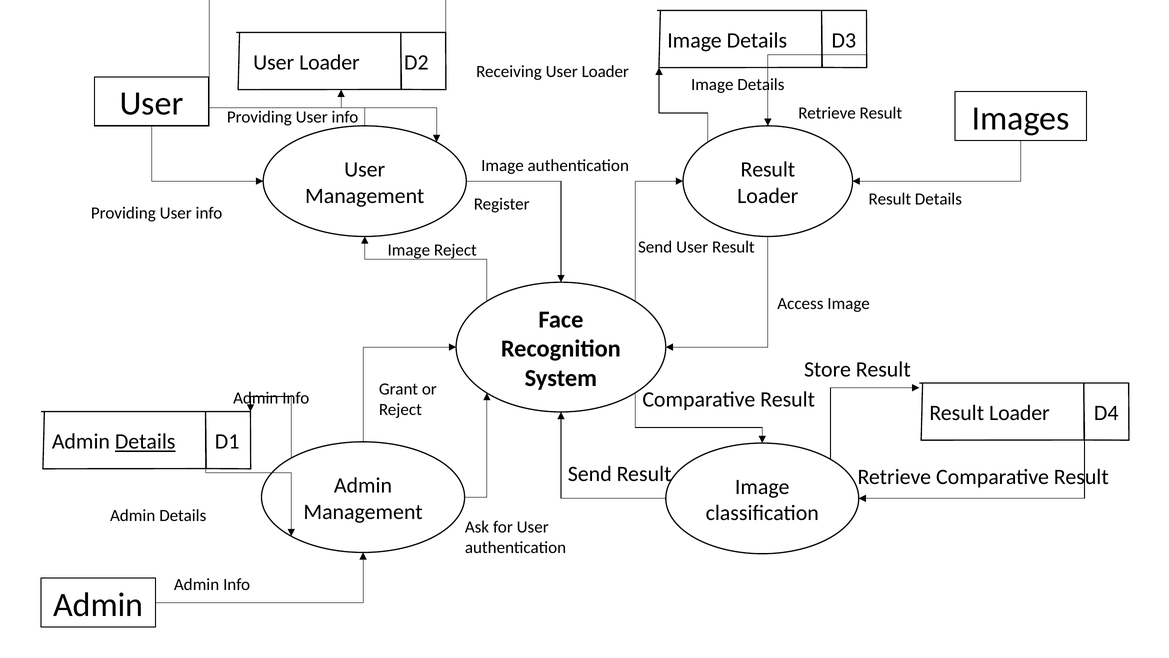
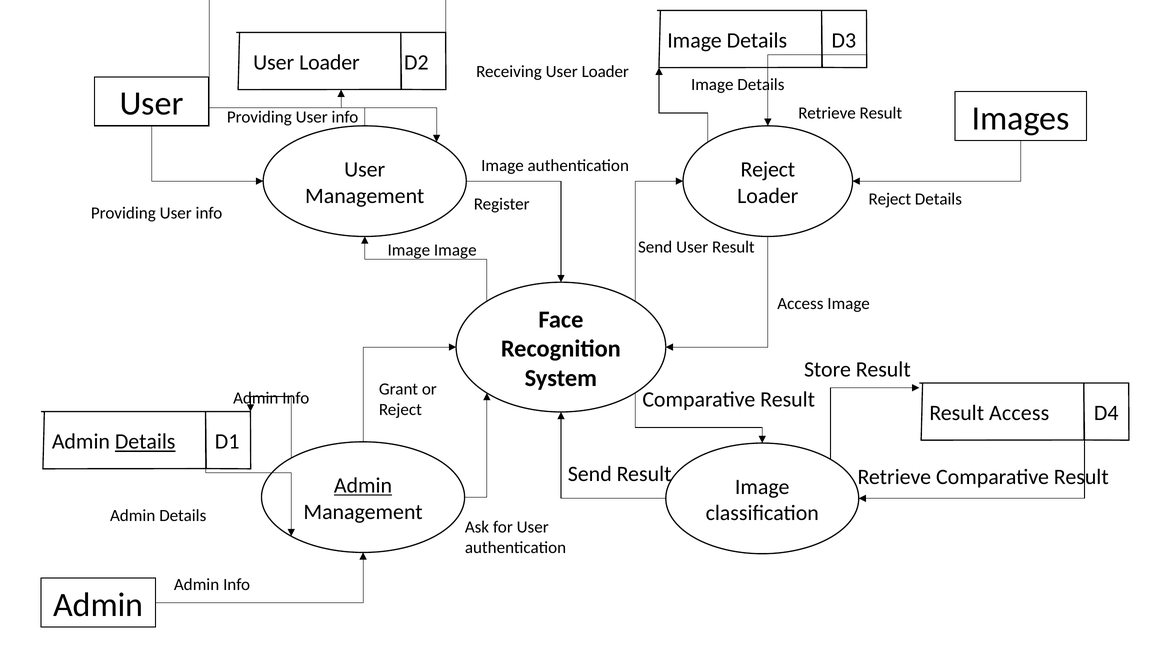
Result: Result -> Reject (768, 169)
Result: Result -> Reject (890, 199)
Image Reject: Reject -> Image (455, 250)
Loader: Loader -> Access (1019, 413)
Admin underline: none -> present (363, 485)
